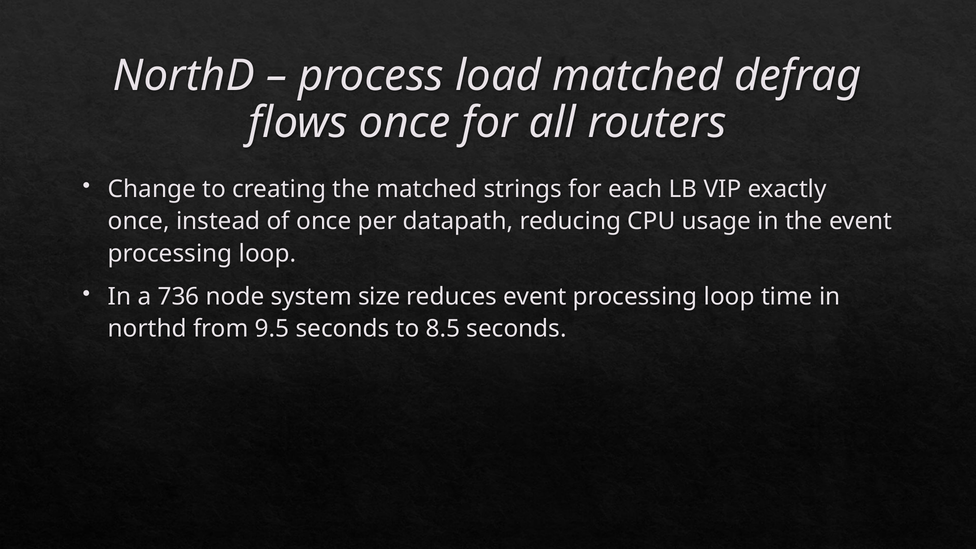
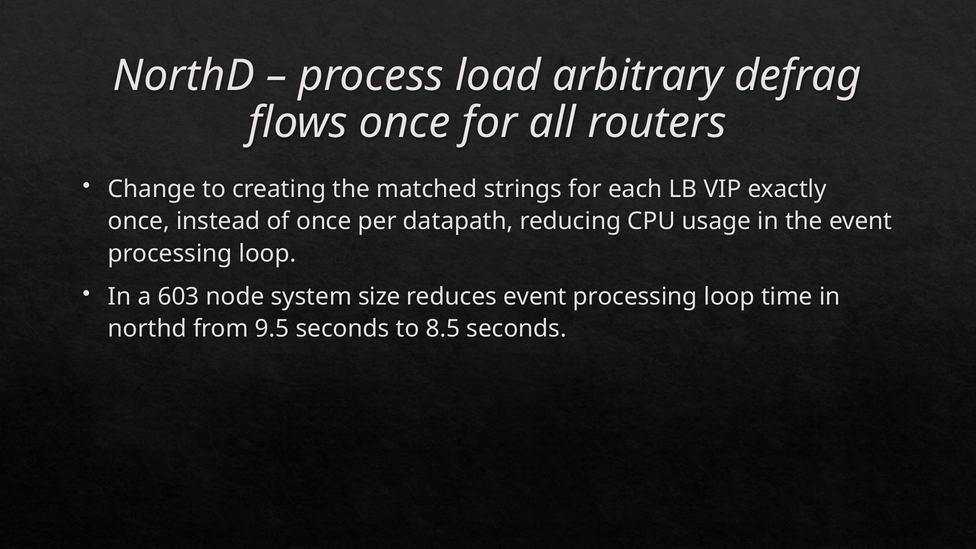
load matched: matched -> arbitrary (638, 76)
736: 736 -> 603 (179, 297)
